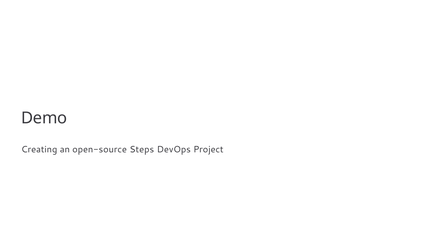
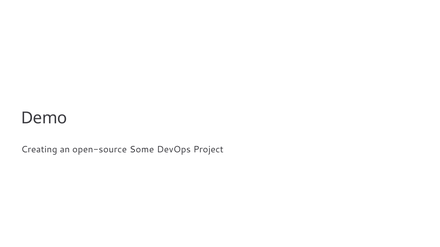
Steps: Steps -> Some (142, 150)
